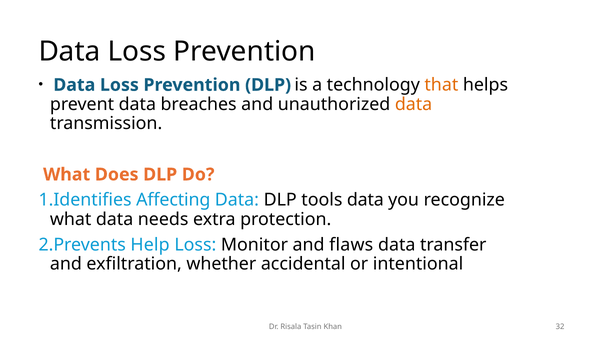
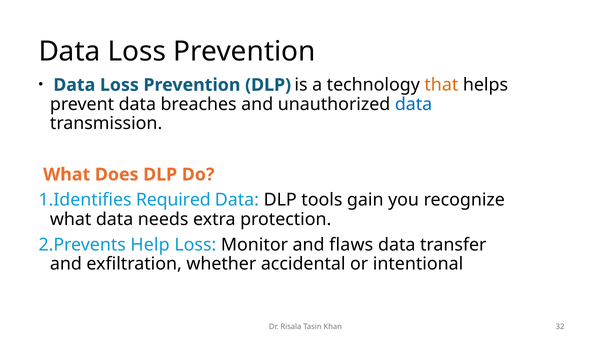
data colour: orange -> blue (414, 104)
Affecting: Affecting -> Required (173, 200)
tools data: data -> gain (365, 200)
